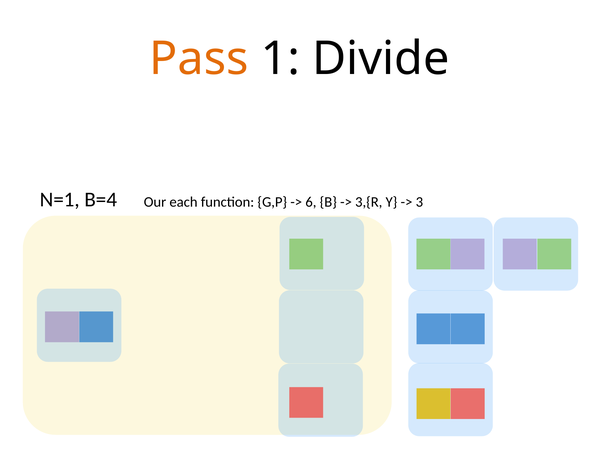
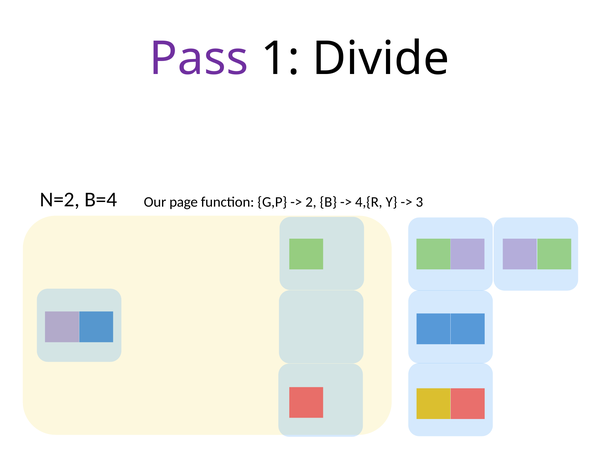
Pass colour: orange -> purple (199, 59)
N=1: N=1 -> N=2 (60, 200)
each: each -> page (184, 202)
6: 6 -> 2 (311, 202)
3,{R: 3,{R -> 4,{R (369, 202)
